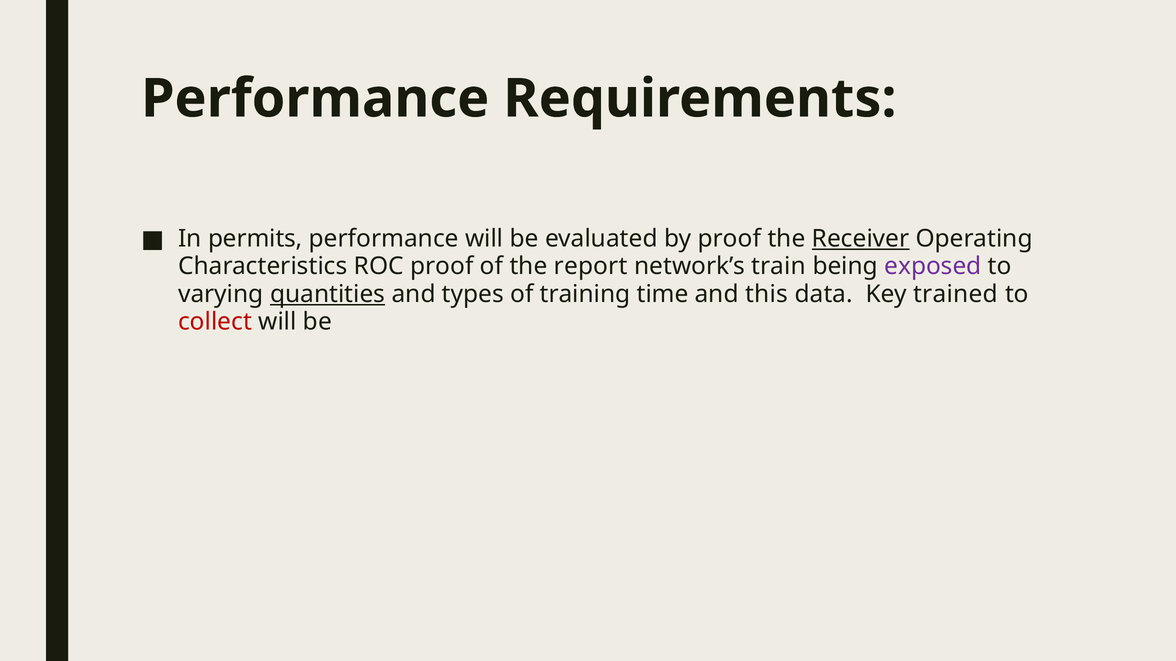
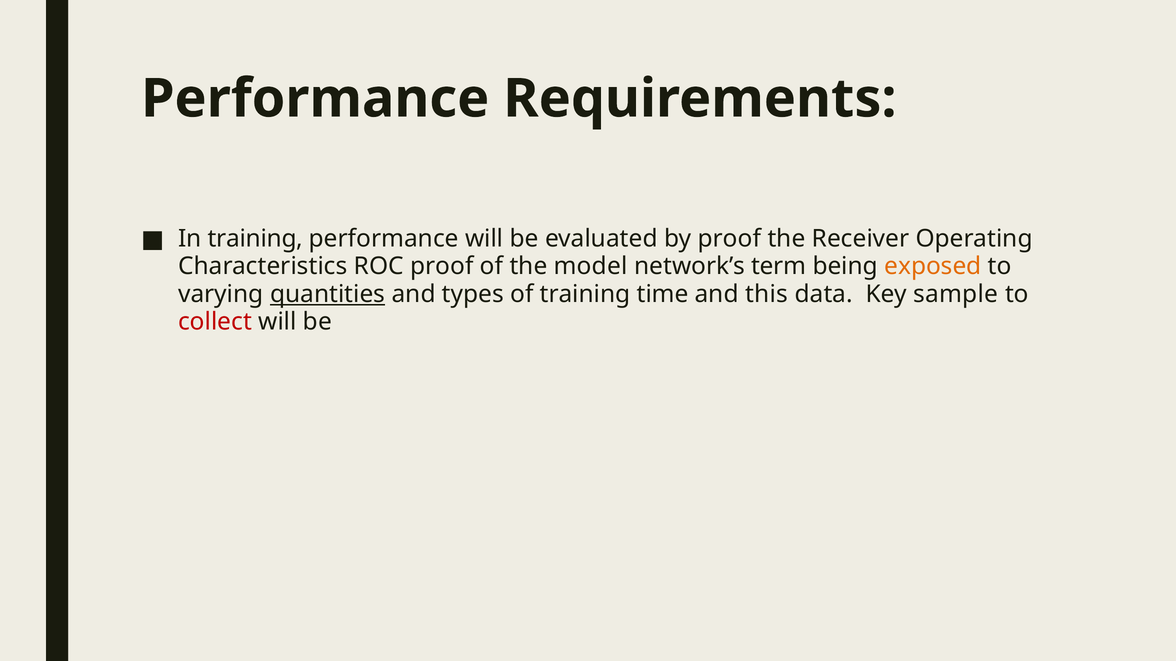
In permits: permits -> training (255, 239)
Receiver underline: present -> none (861, 239)
report: report -> model (591, 267)
train: train -> term (779, 267)
exposed colour: purple -> orange (933, 267)
trained: trained -> sample (956, 294)
